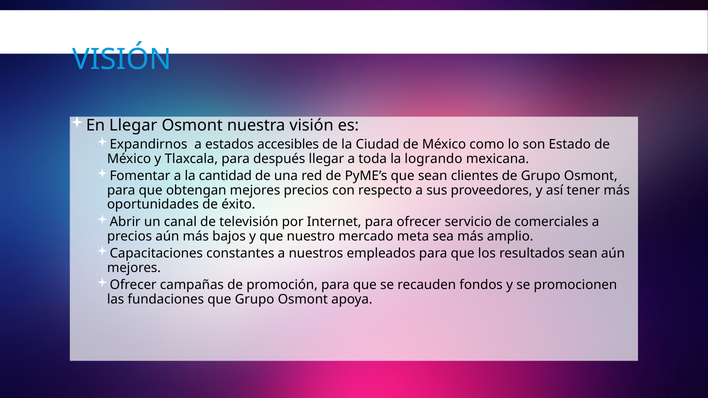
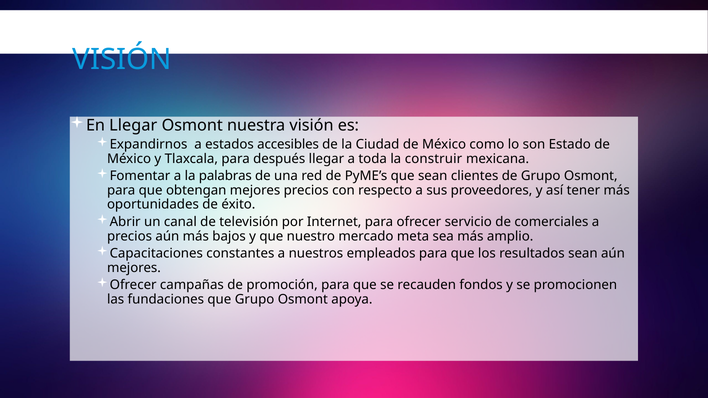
logrando: logrando -> construir (434, 159)
cantidad: cantidad -> palabras (225, 176)
